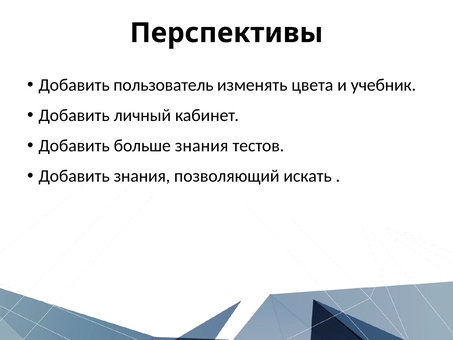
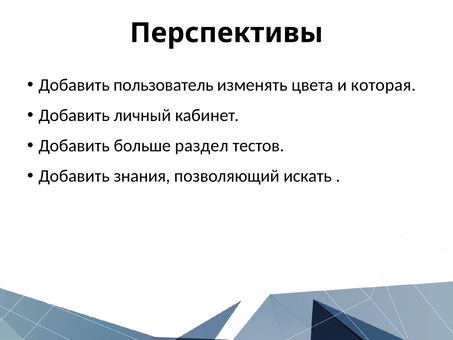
учебник: учебник -> которая (383, 85)
больше знания: знания -> раздел (202, 146)
